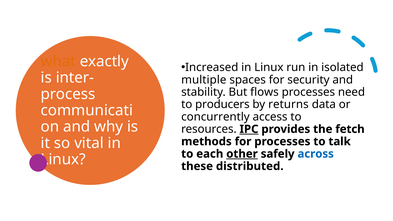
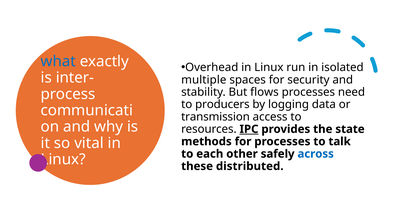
what colour: orange -> blue (58, 61)
Increased: Increased -> Overhead (212, 67)
returns: returns -> logging (289, 104)
concurrently: concurrently -> transmission (215, 117)
fetch: fetch -> state (350, 129)
other underline: present -> none (242, 154)
